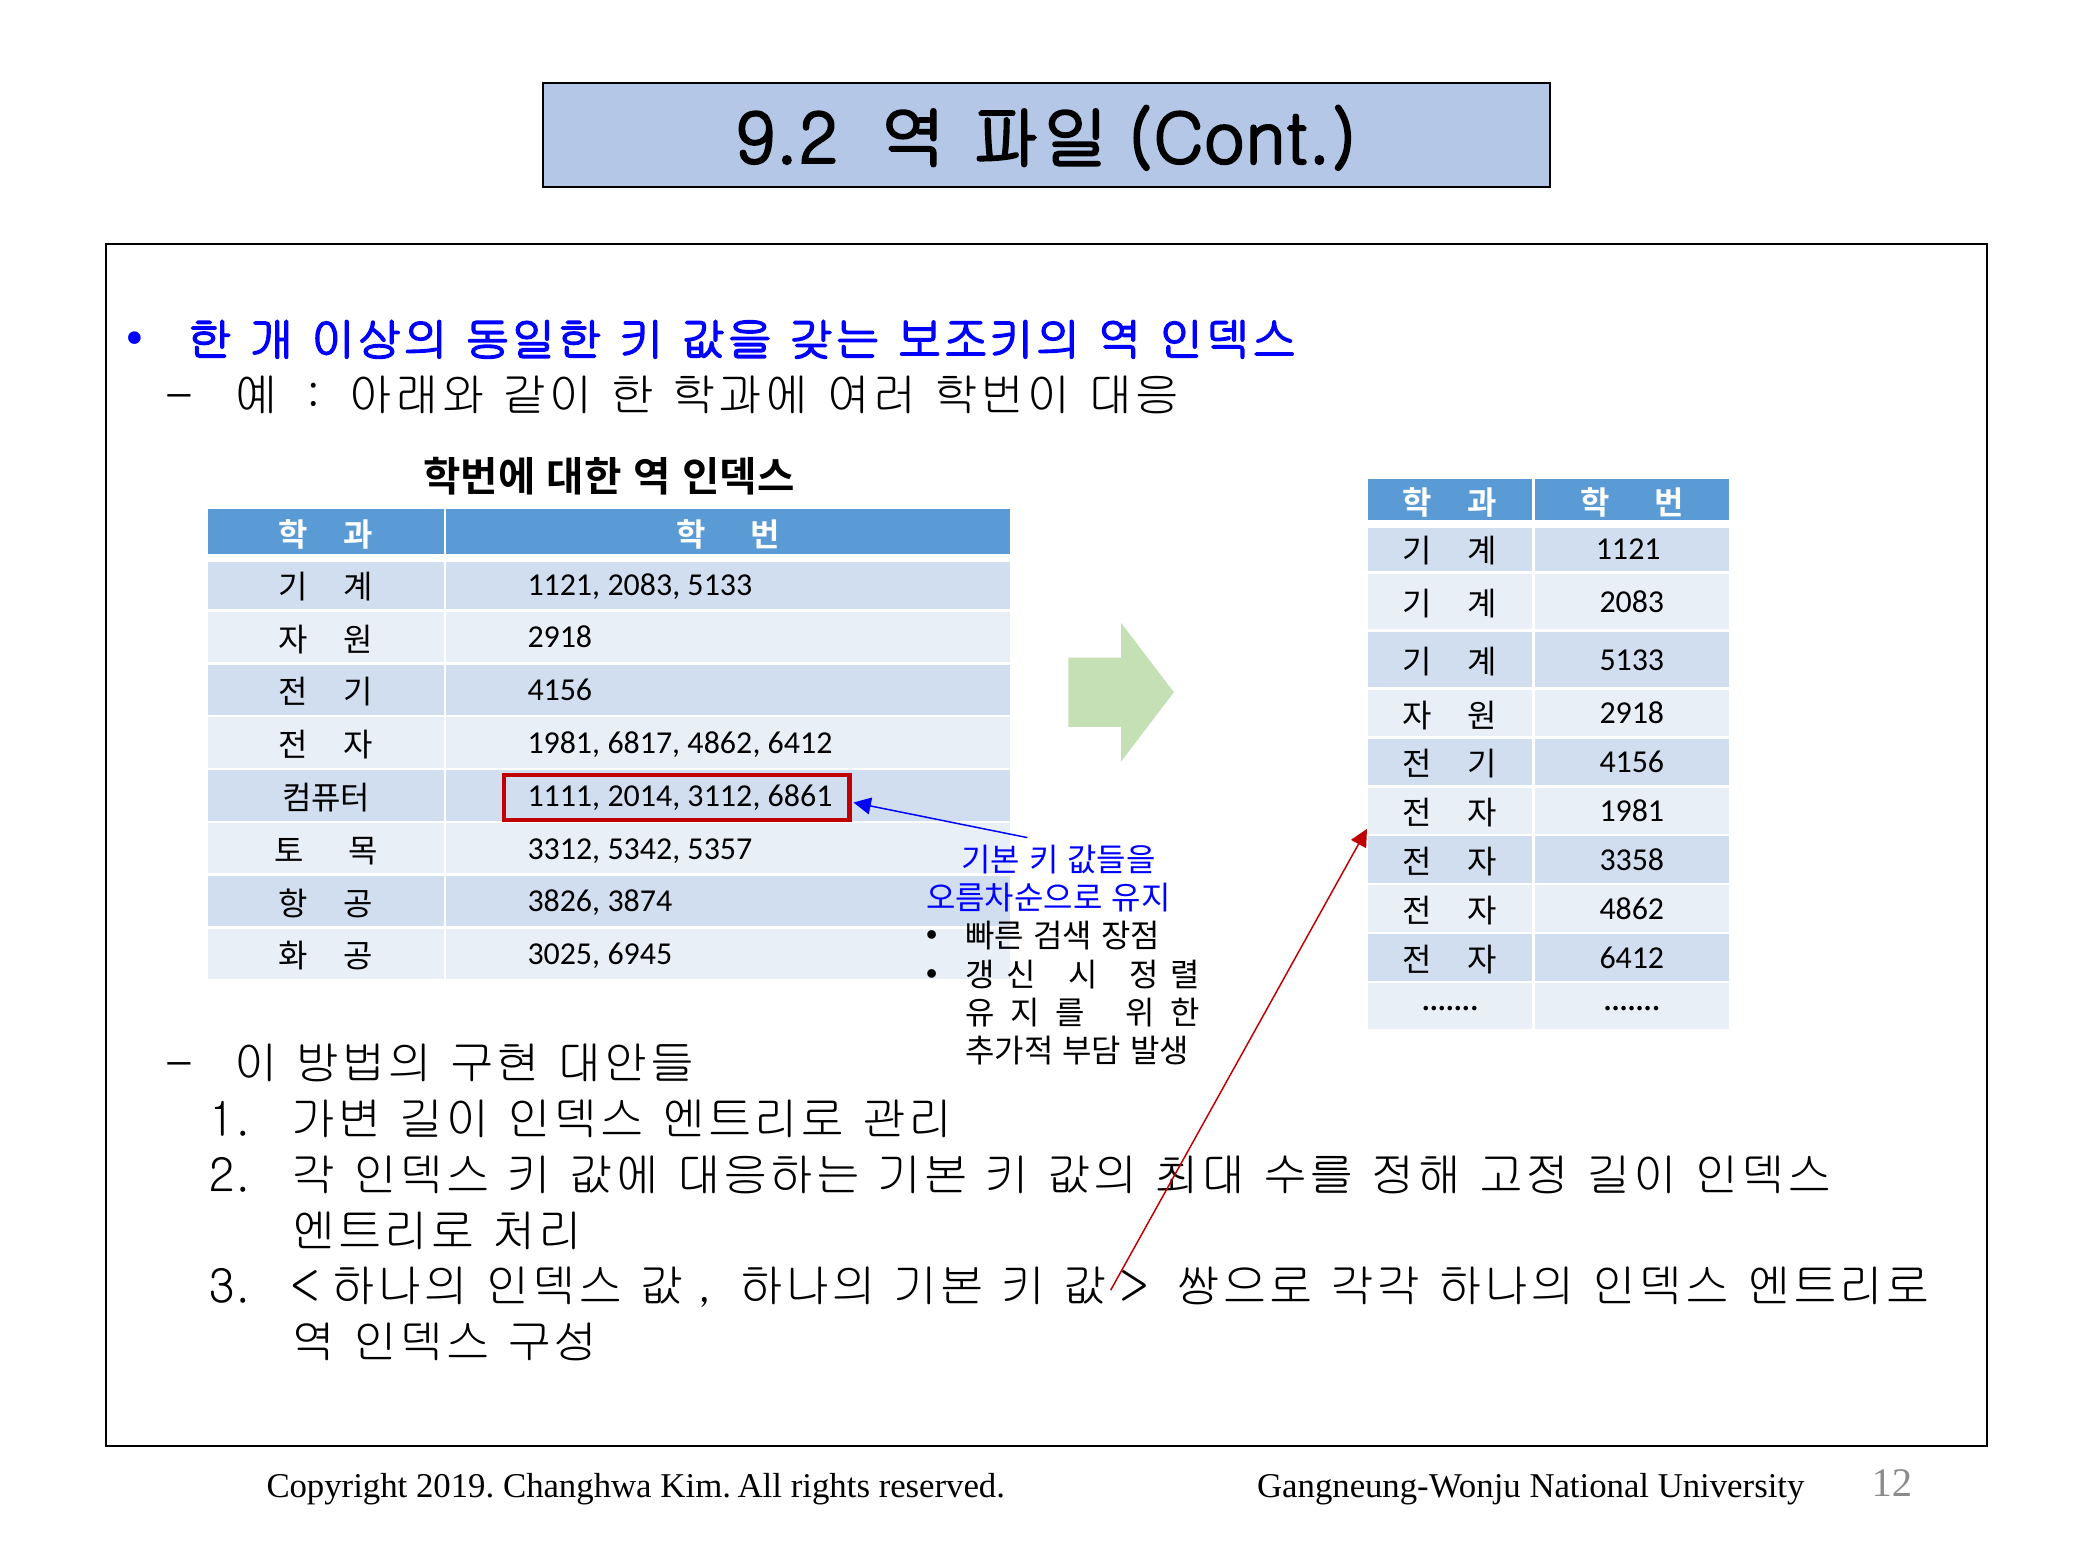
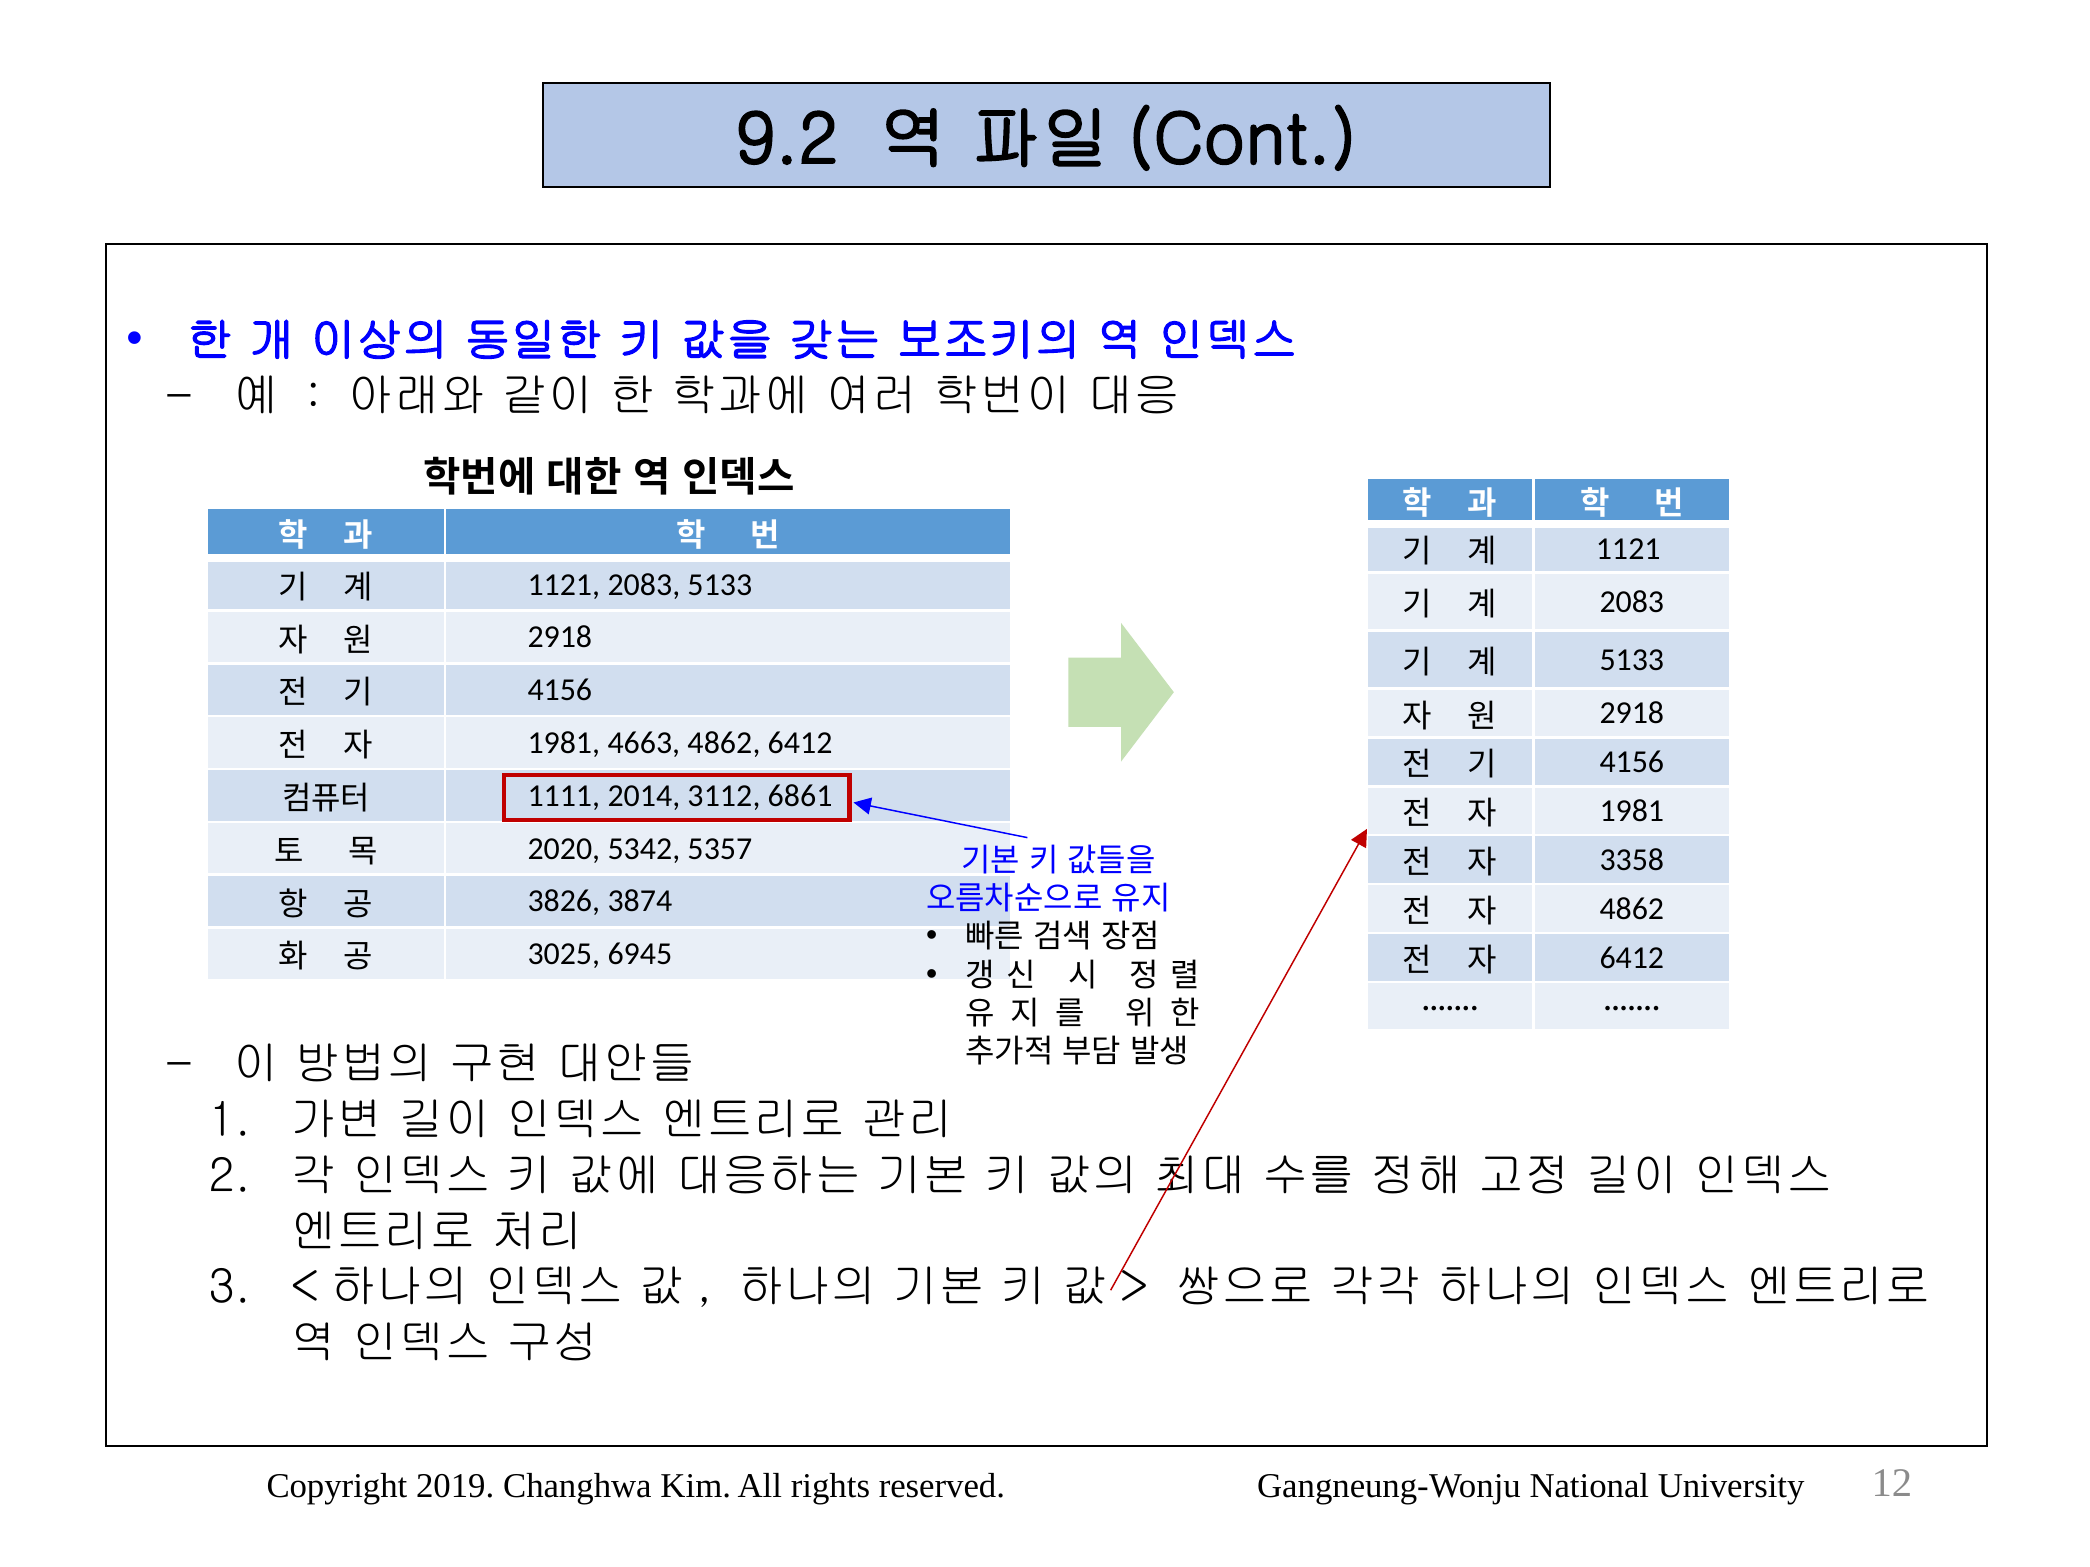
6817: 6817 -> 4663 (644, 743)
3312: 3312 -> 2020 (564, 849)
